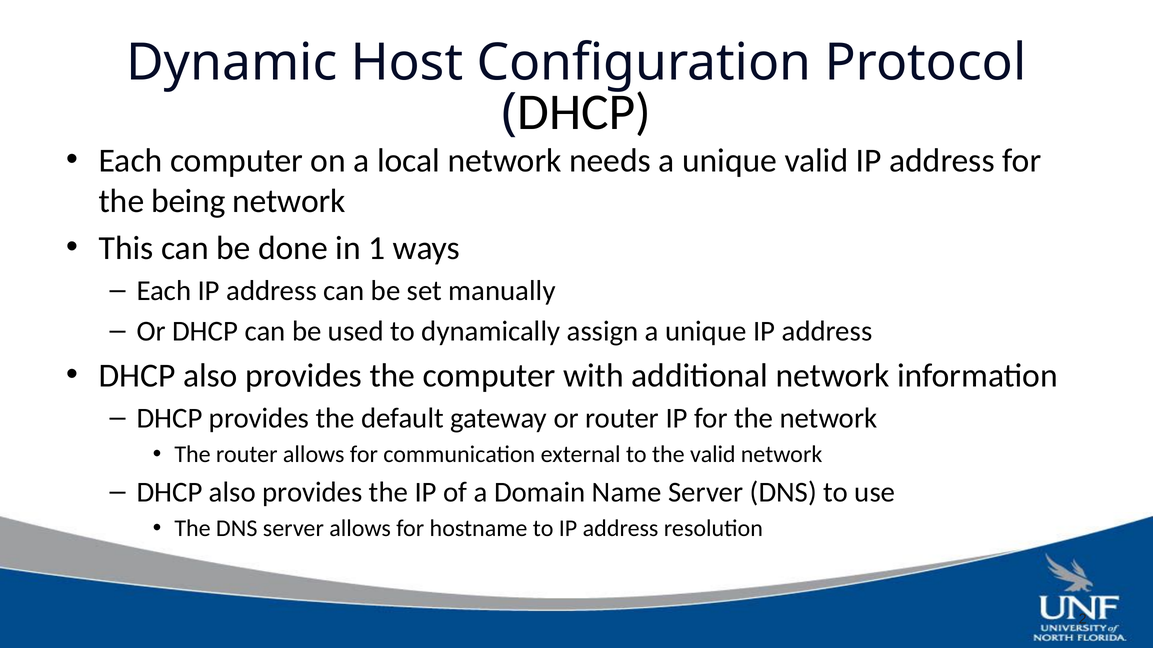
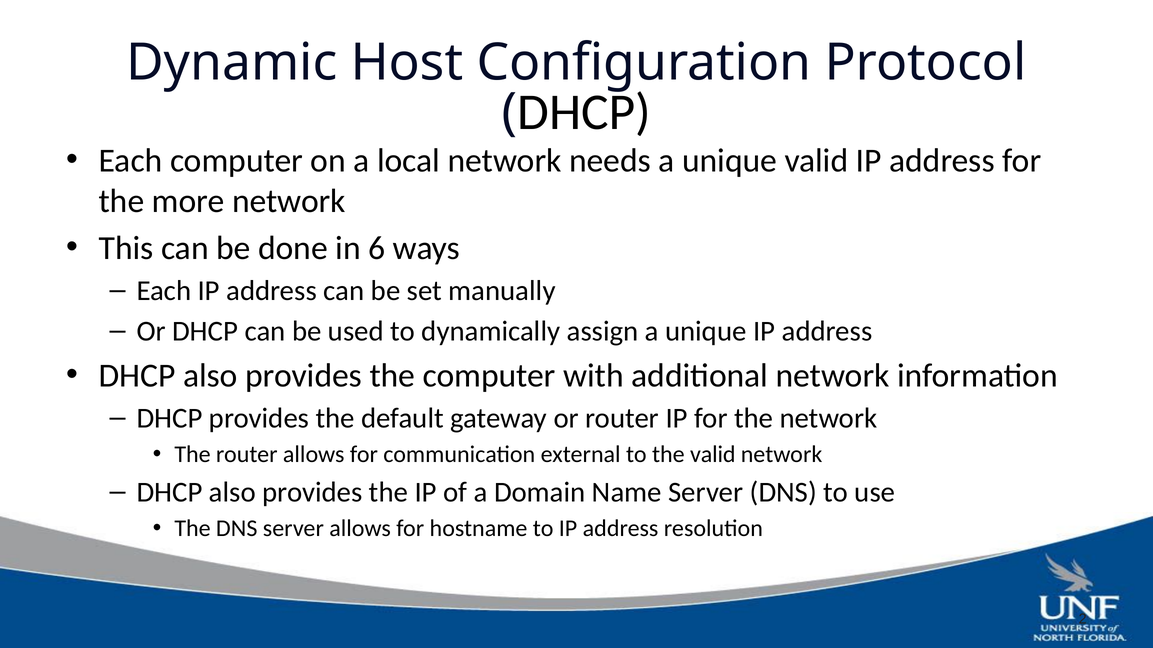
being: being -> more (188, 201)
1: 1 -> 6 (377, 248)
